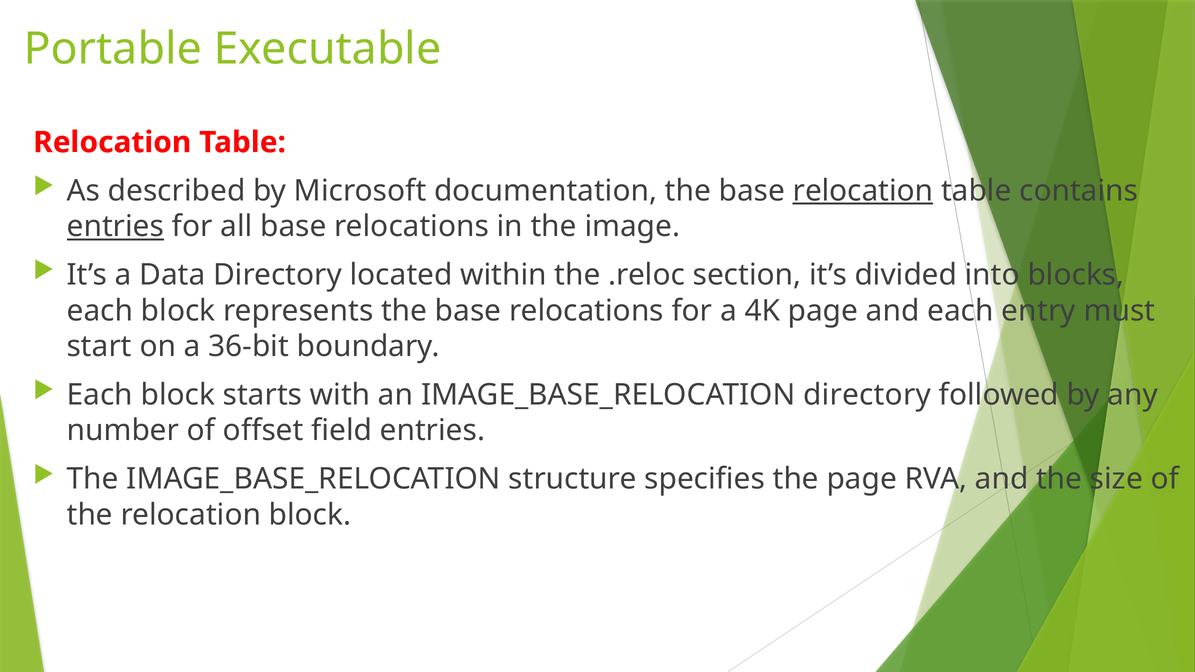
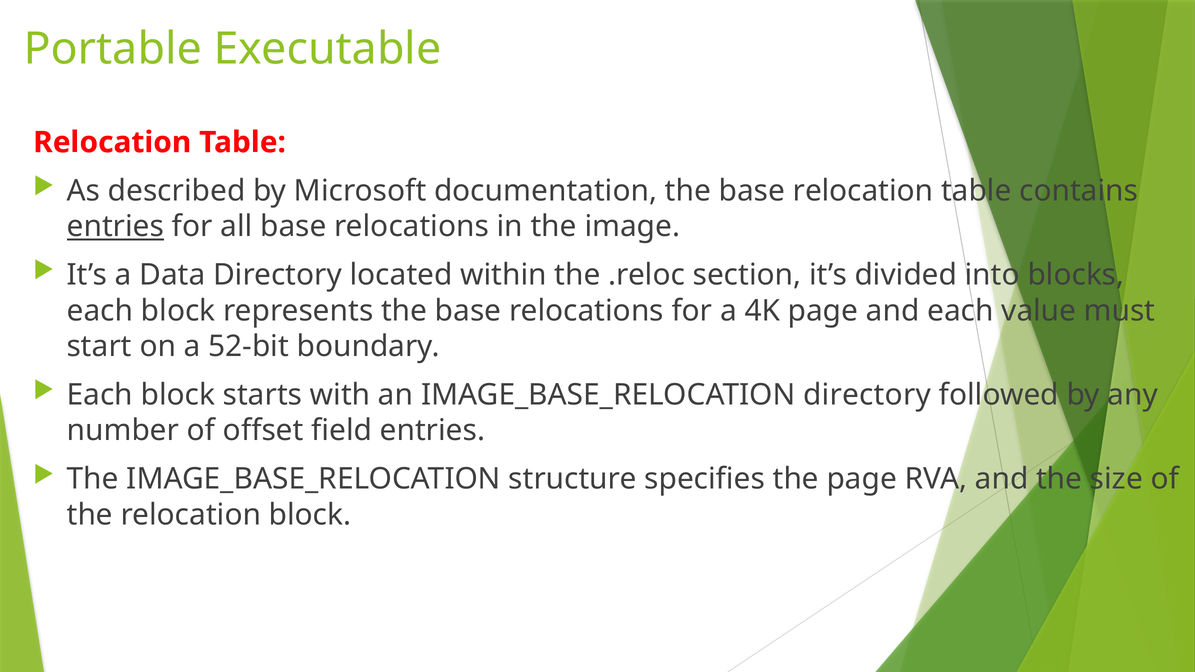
relocation underline: present -> none (863, 191)
entry: entry -> value (1039, 311)
36-bit: 36-bit -> 52-bit (249, 347)
